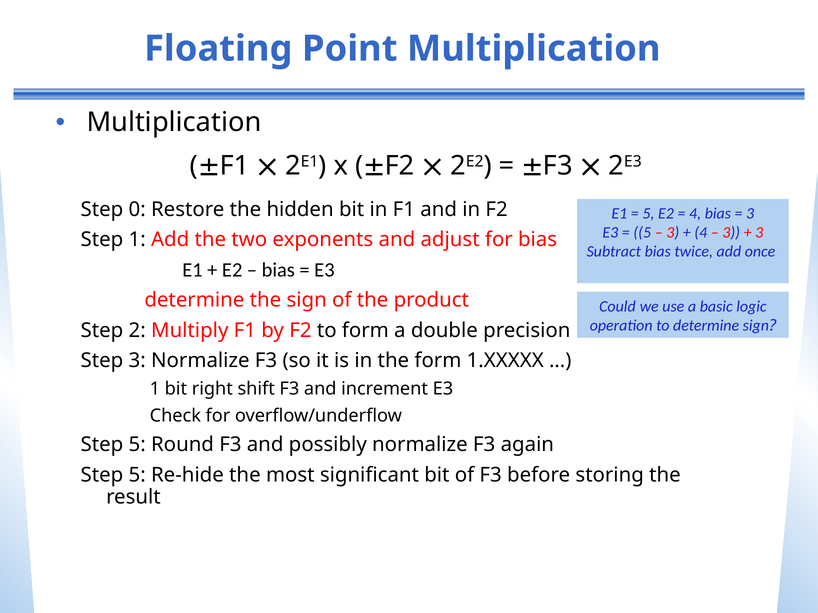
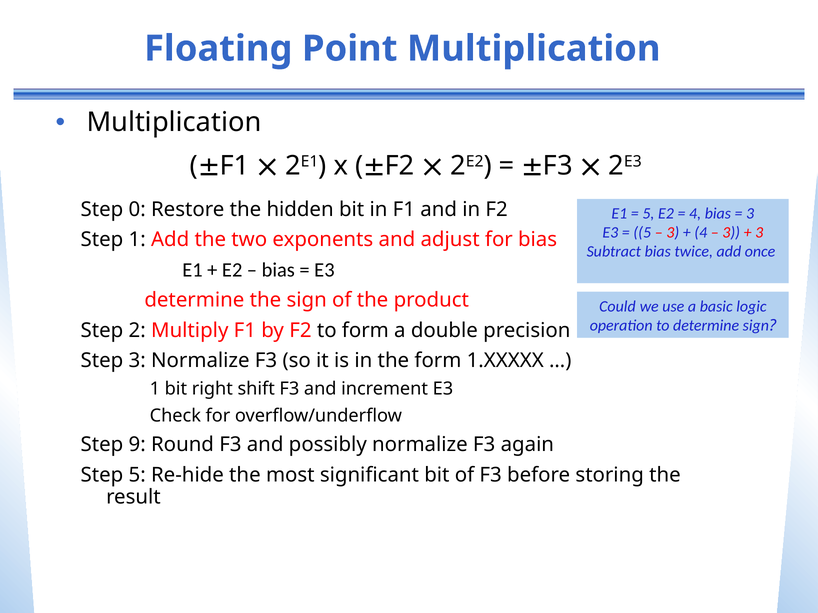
5: 5 -> 9 (137, 445)
